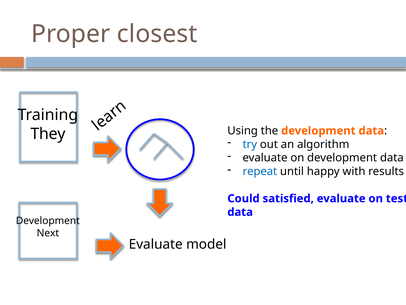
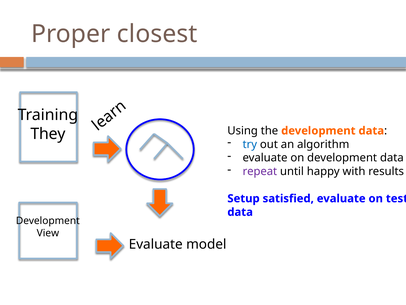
repeat colour: blue -> purple (260, 171)
Could: Could -> Setup (244, 198)
Next: Next -> View (48, 233)
